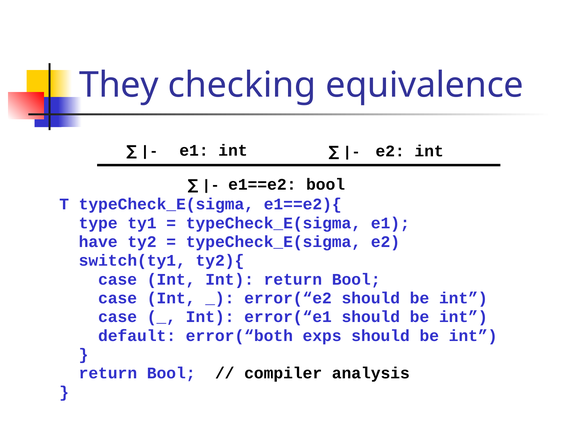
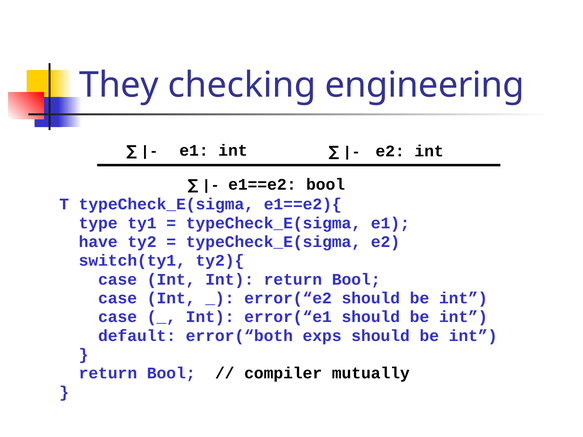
equivalence: equivalence -> engineering (425, 85)
analysis: analysis -> mutually (371, 374)
